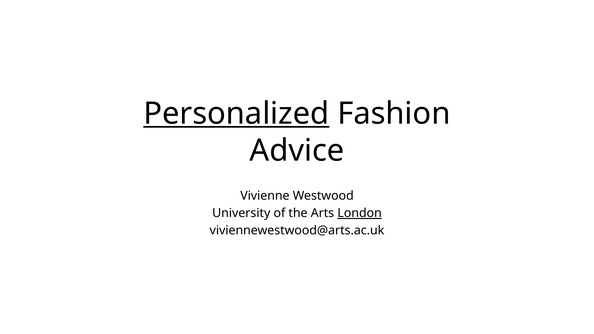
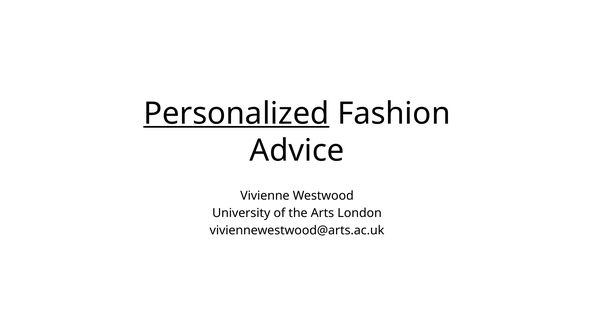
London underline: present -> none (360, 213)
